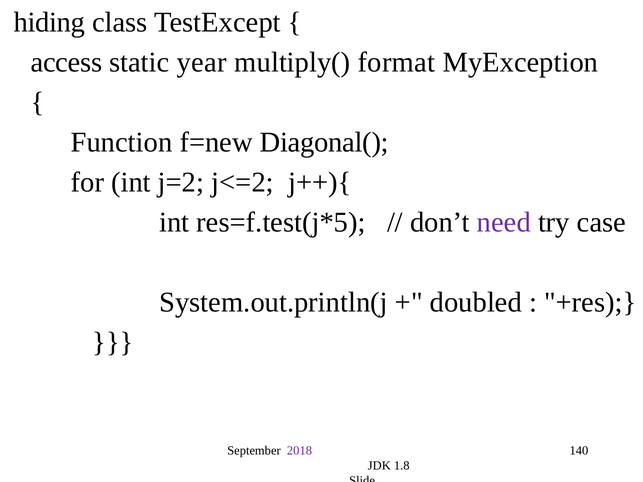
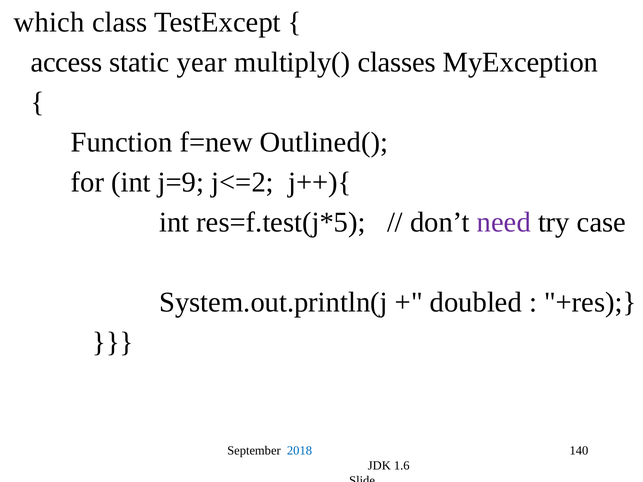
hiding: hiding -> which (49, 22)
format: format -> classes (397, 62)
Diagonal(: Diagonal( -> Outlined( (324, 142)
j=2: j=2 -> j=9 (181, 182)
2018 colour: purple -> blue (300, 451)
1.8: 1.8 -> 1.6 (402, 466)
